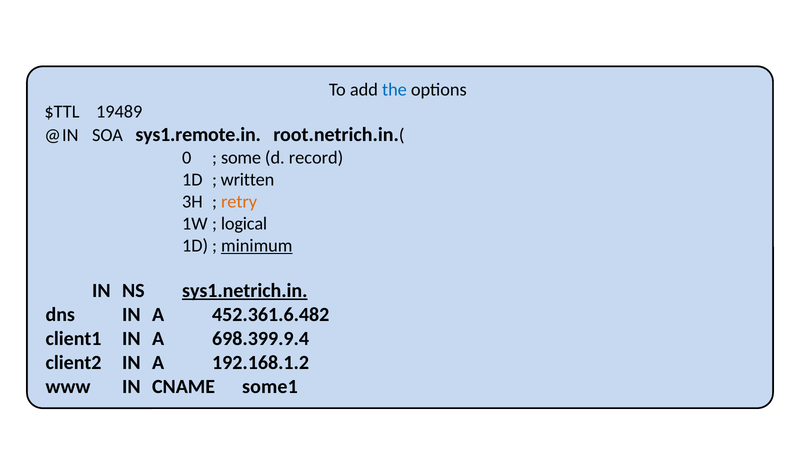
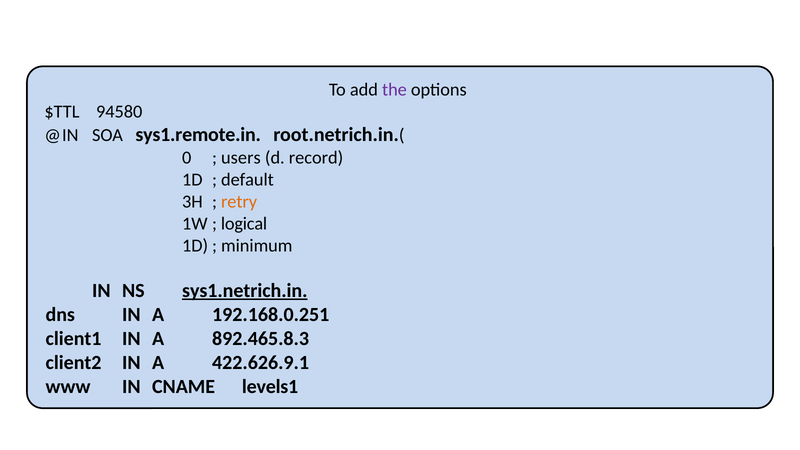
the colour: blue -> purple (394, 90)
19489: 19489 -> 94580 (119, 112)
some: some -> users (241, 158)
written: written -> default (247, 180)
minimum underline: present -> none (257, 245)
452.361.6.482: 452.361.6.482 -> 192.168.0.251 (271, 315)
698.399.9.4: 698.399.9.4 -> 892.465.8.3 (261, 339)
192.168.1.2: 192.168.1.2 -> 422.626.9.1 (261, 363)
some1: some1 -> levels1 (270, 387)
